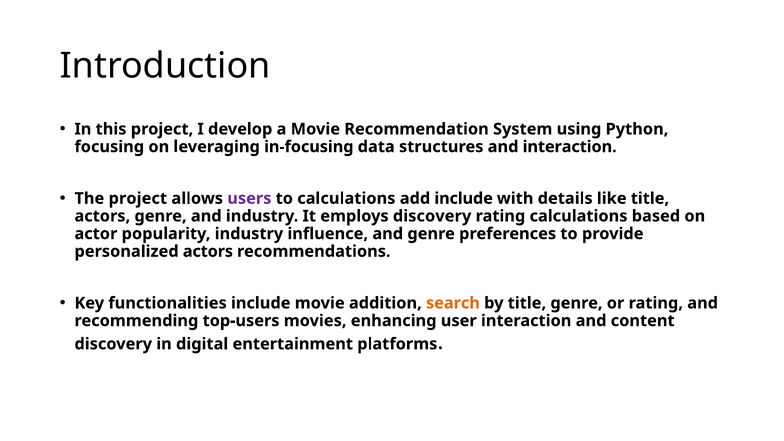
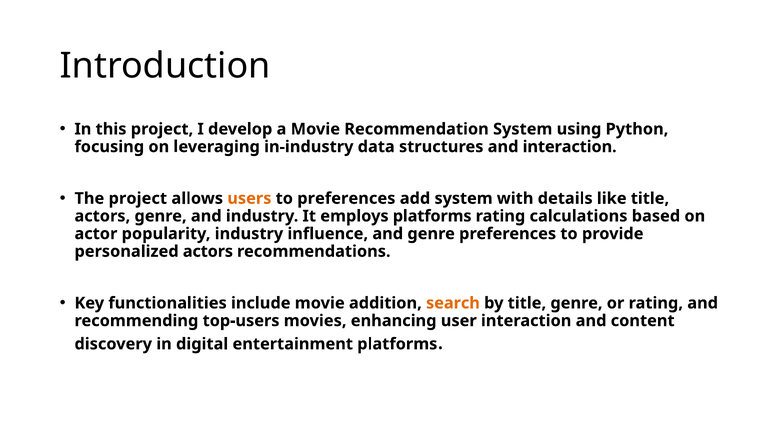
in-focusing: in-focusing -> in-industry (309, 147)
users colour: purple -> orange (249, 198)
to calculations: calculations -> preferences (346, 198)
add include: include -> system (464, 198)
employs discovery: discovery -> platforms (432, 216)
